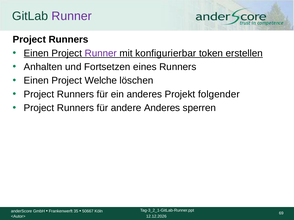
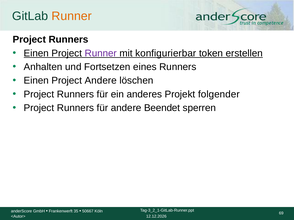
Runner colour: purple -> orange (72, 16)
Project Welche: Welche -> Andere (101, 81)
andere Anderes: Anderes -> Beendet (162, 108)
